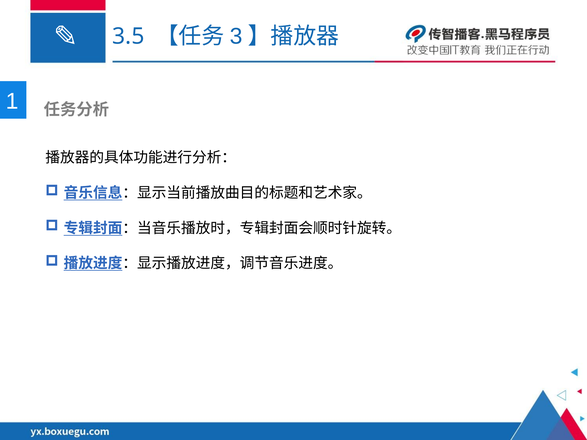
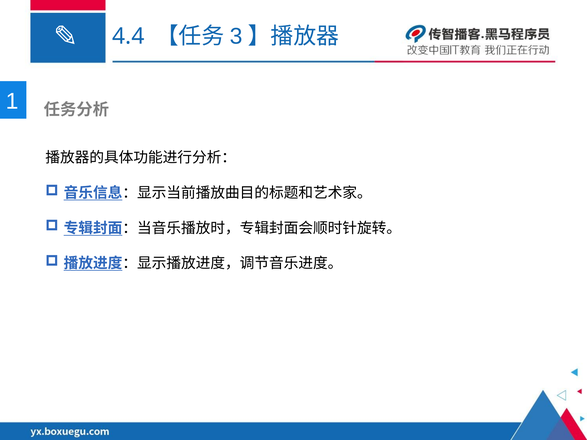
3.5: 3.5 -> 4.4 (128, 36)
